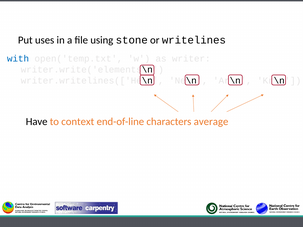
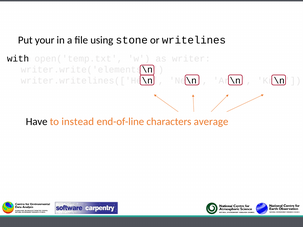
uses: uses -> your (45, 40)
with colour: blue -> black (18, 59)
context: context -> instead (78, 122)
